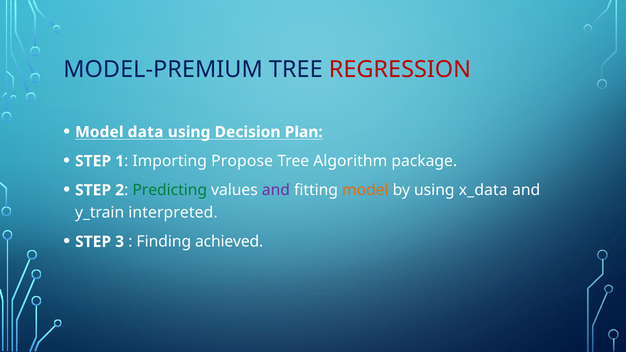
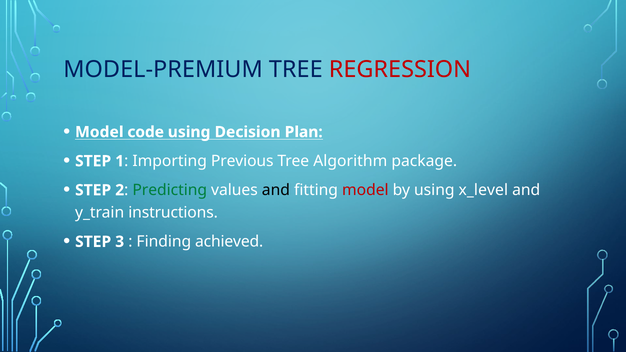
data: data -> code (146, 132)
Propose: Propose -> Previous (242, 161)
and colour: purple -> black (276, 190)
model colour: orange -> red (365, 190)
x_data: x_data -> x_level (483, 190)
interpreted: interpreted -> instructions (173, 213)
